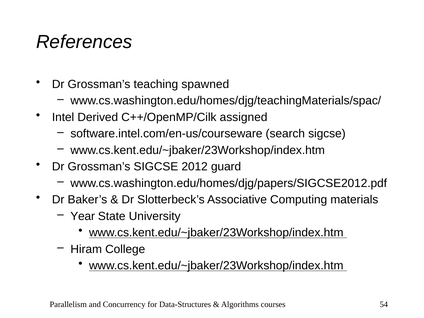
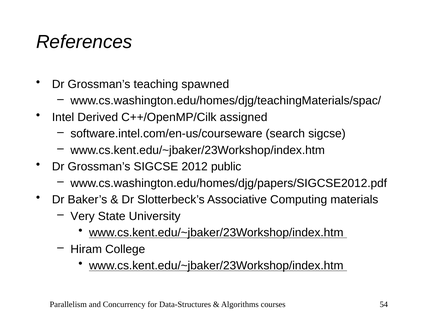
guard: guard -> public (226, 167)
Year: Year -> Very (83, 216)
